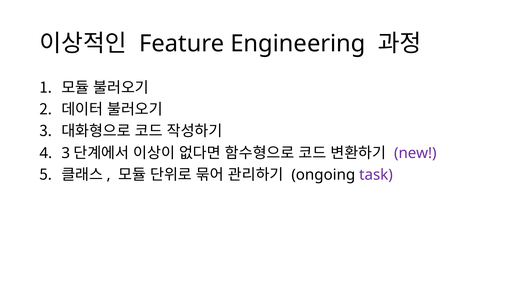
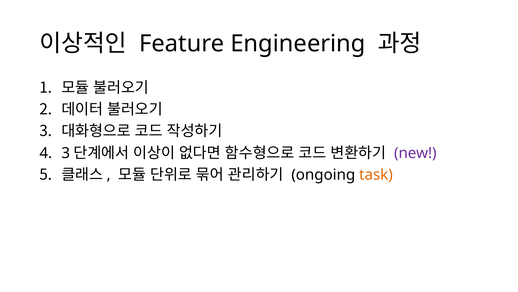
task colour: purple -> orange (376, 174)
